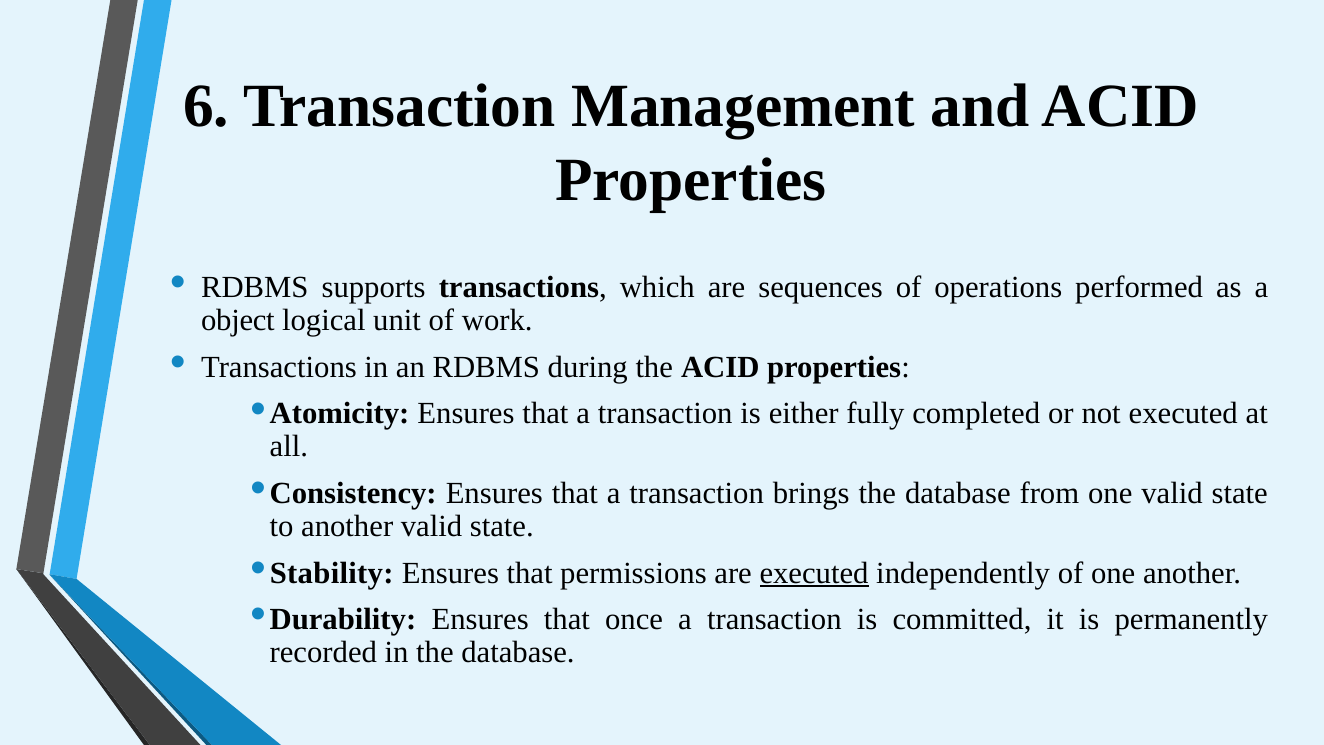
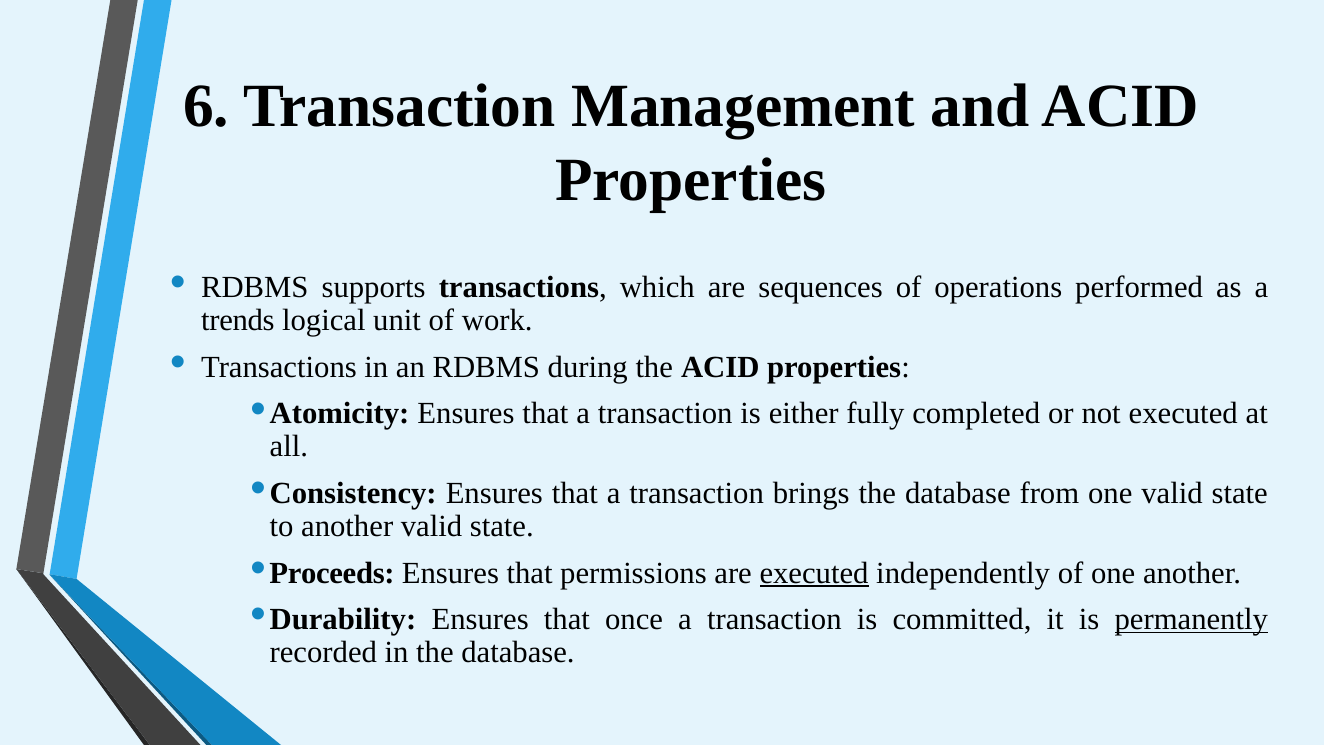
object: object -> trends (238, 321)
Stability: Stability -> Proceeds (332, 573)
permanently underline: none -> present (1191, 619)
